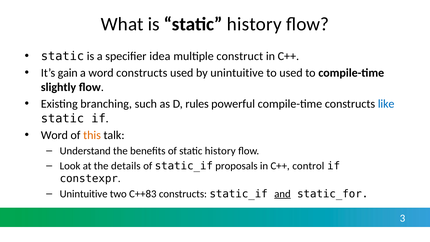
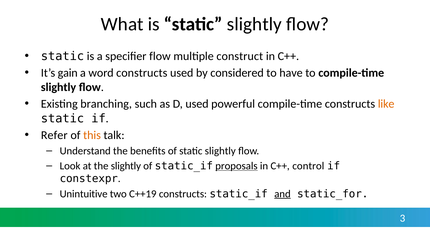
is static history: history -> slightly (254, 24)
specifier idea: idea -> flow (160, 56)
by unintuitive: unintuitive -> considered (237, 73)
to used: used -> have (291, 73)
D rules: rules -> used (197, 104)
like colour: blue -> orange (386, 104)
Word: Word -> Refer (54, 135)
of static history: history -> slightly (220, 151)
the details: details -> slightly (126, 166)
proposals underline: none -> present (236, 166)
C++83: C++83 -> C++19 (143, 194)
